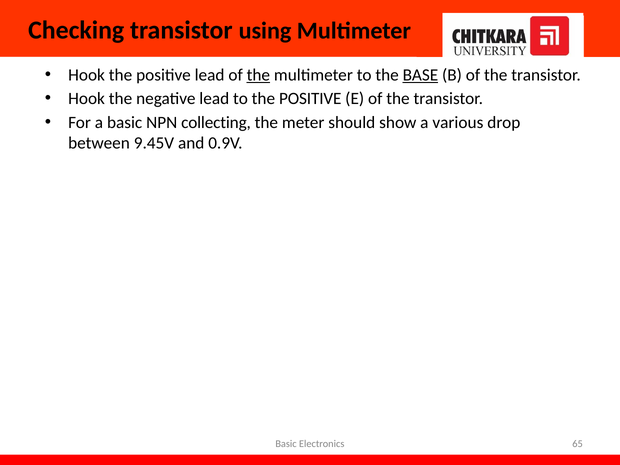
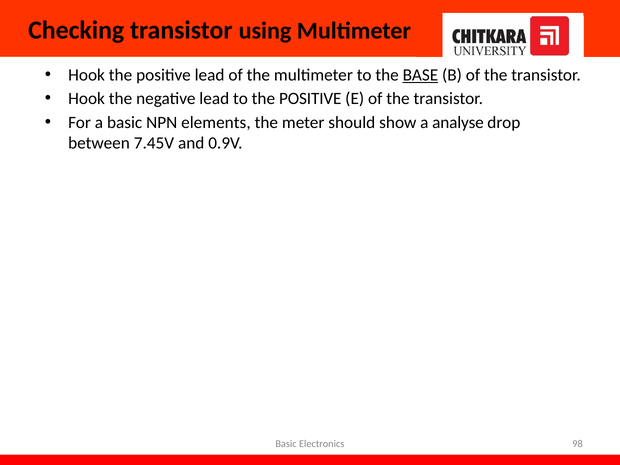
the underline: present -> none (258, 75)
collecting: collecting -> elements (216, 122)
various: various -> analyse (458, 122)
9.45V: 9.45V -> 7.45V (154, 143)
65: 65 -> 98 (578, 444)
